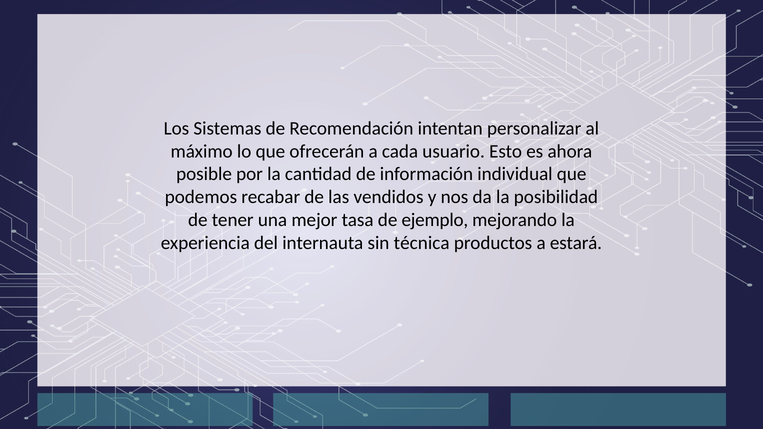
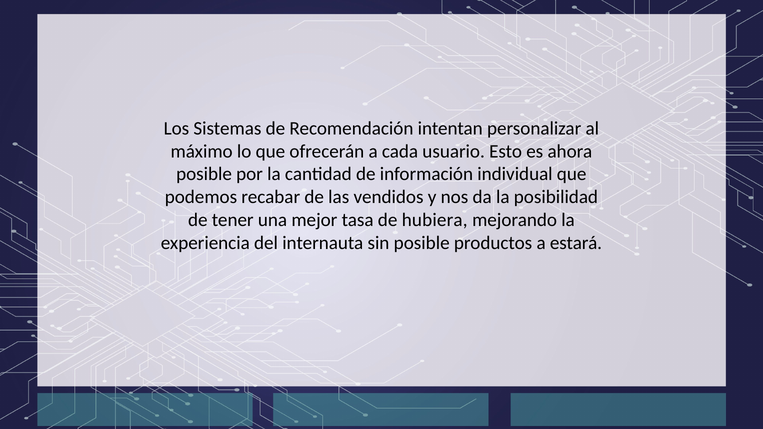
ejemplo: ejemplo -> hubiera (435, 220)
sin técnica: técnica -> posible (422, 243)
